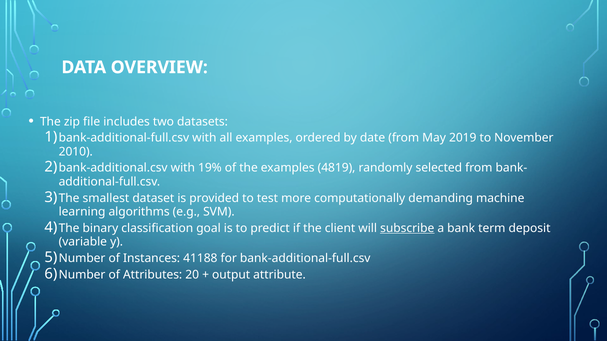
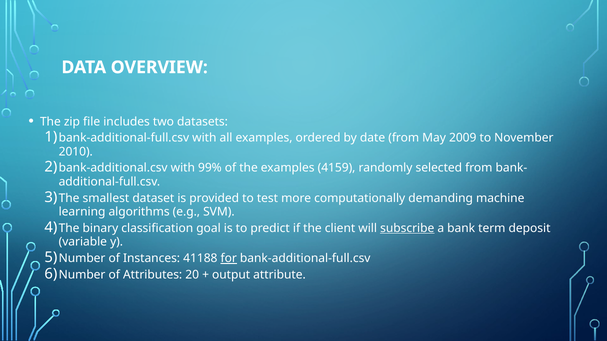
2019: 2019 -> 2009 (463, 138)
19%: 19% -> 99% (210, 168)
4819: 4819 -> 4159 (337, 168)
for underline: none -> present (229, 259)
